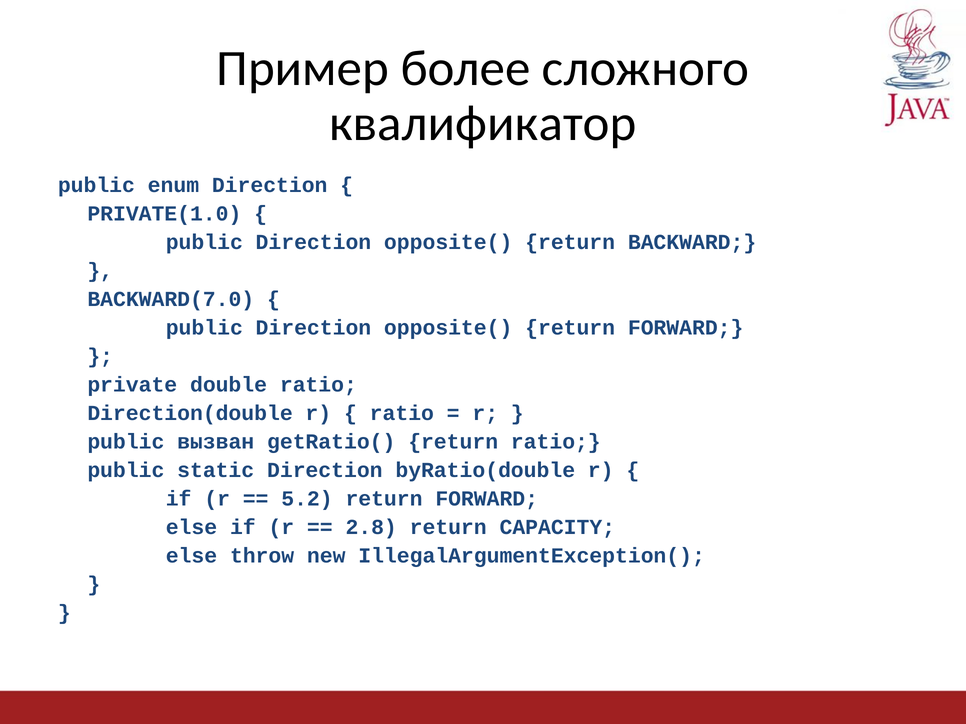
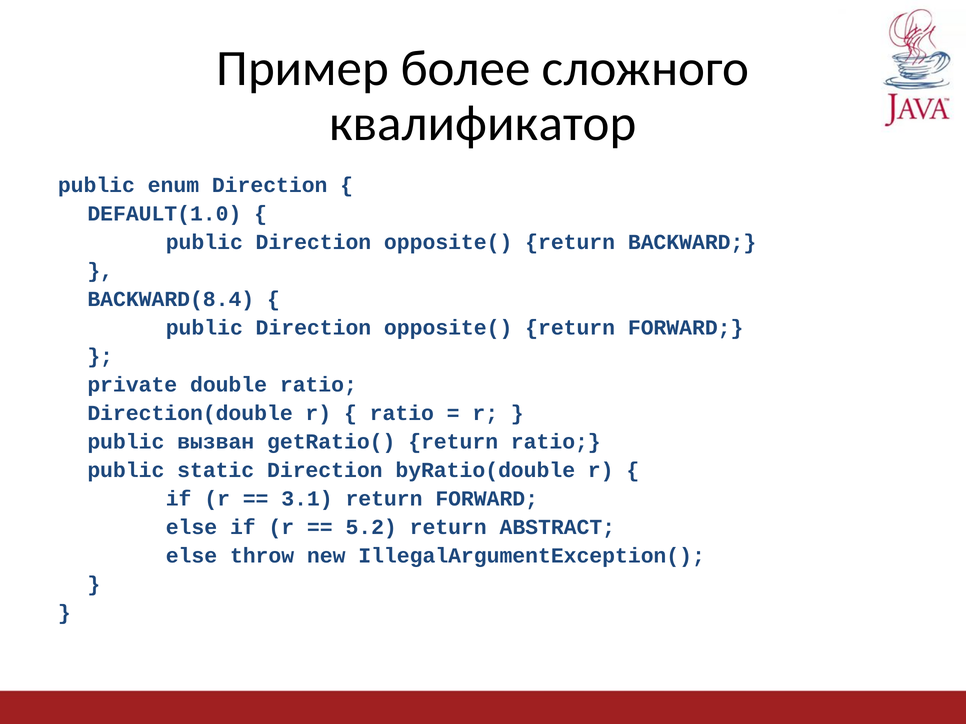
PRIVATE(1.0: PRIVATE(1.0 -> DEFAULT(1.0 (164, 214)
BACKWARD(7.0: BACKWARD(7.0 -> BACKWARD(8.4 (171, 299)
5.2: 5.2 -> 3.1 (307, 499)
2.8: 2.8 -> 5.2 (371, 528)
CAPACITY: CAPACITY -> ABSTRACT (557, 528)
